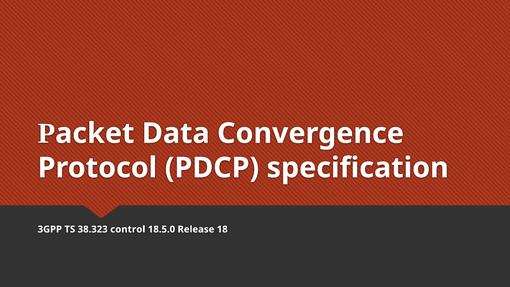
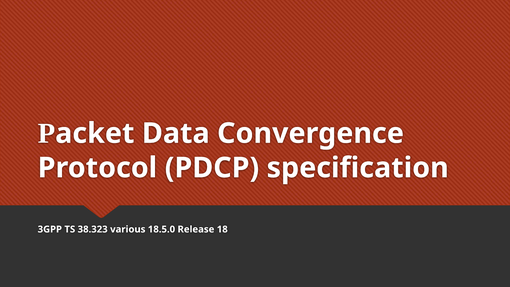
control: control -> various (128, 229)
